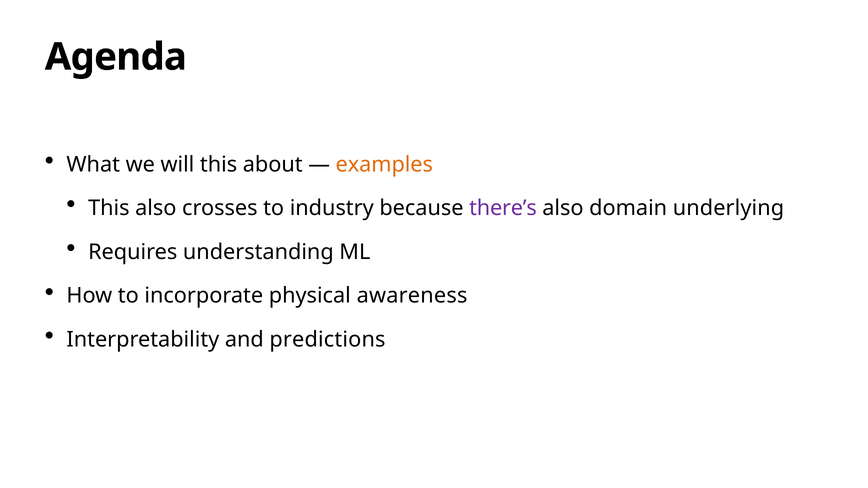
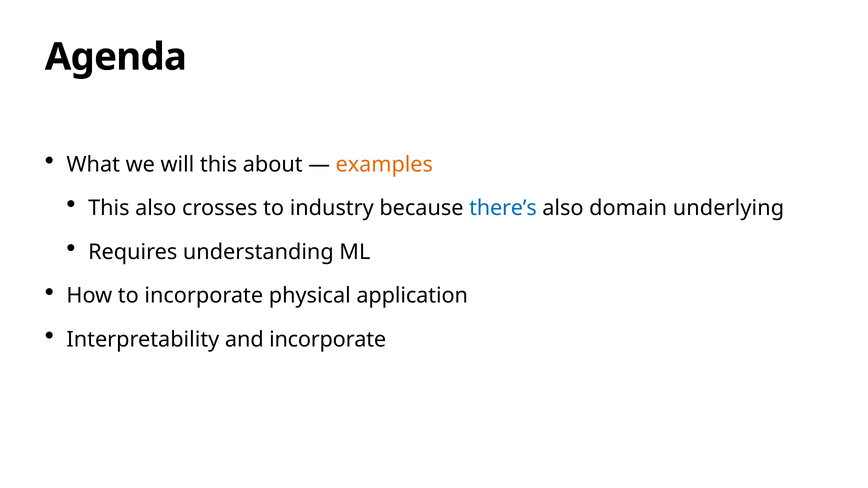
there’s colour: purple -> blue (503, 208)
awareness: awareness -> application (412, 296)
and predictions: predictions -> incorporate (328, 340)
